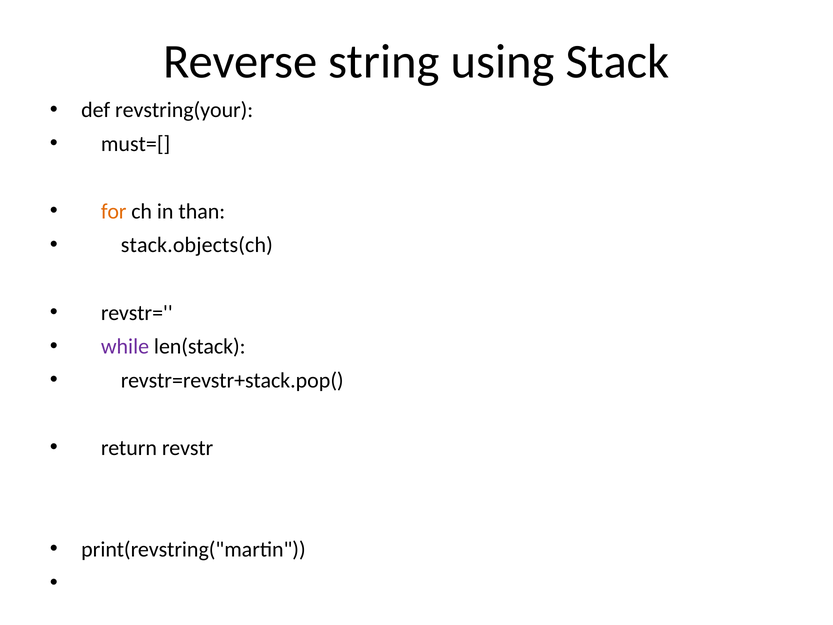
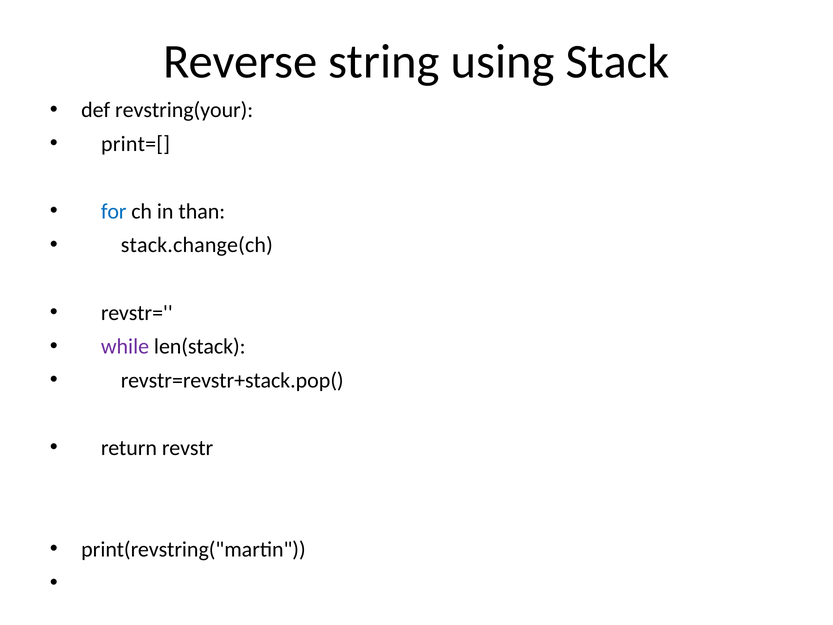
must=[: must=[ -> print=[ (136, 144)
for colour: orange -> blue (114, 211)
stack.objects(ch: stack.objects(ch -> stack.change(ch (197, 245)
